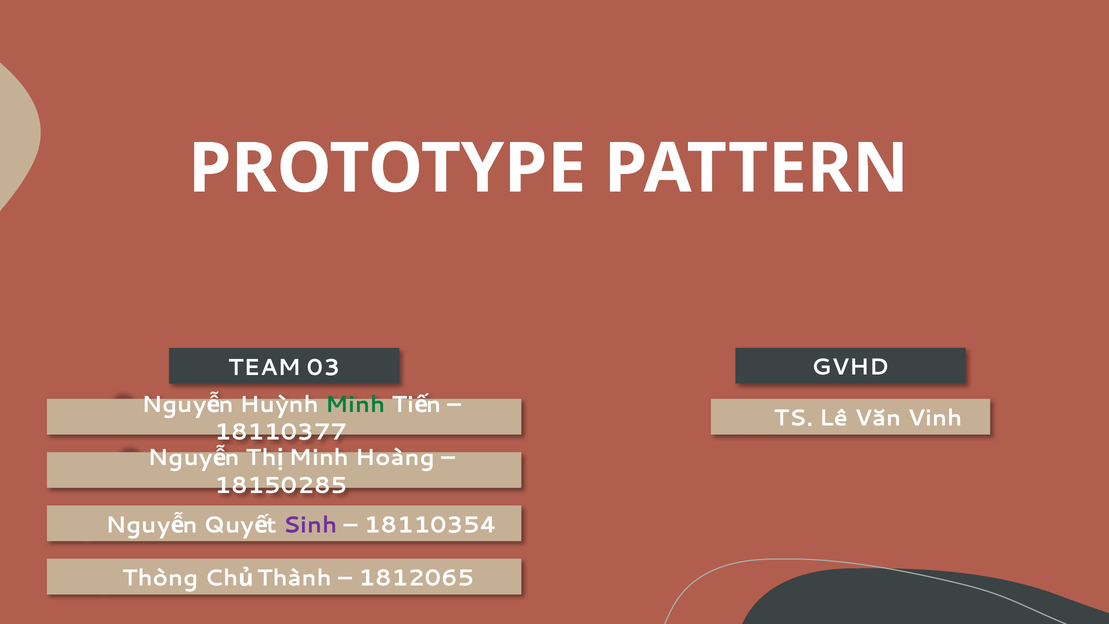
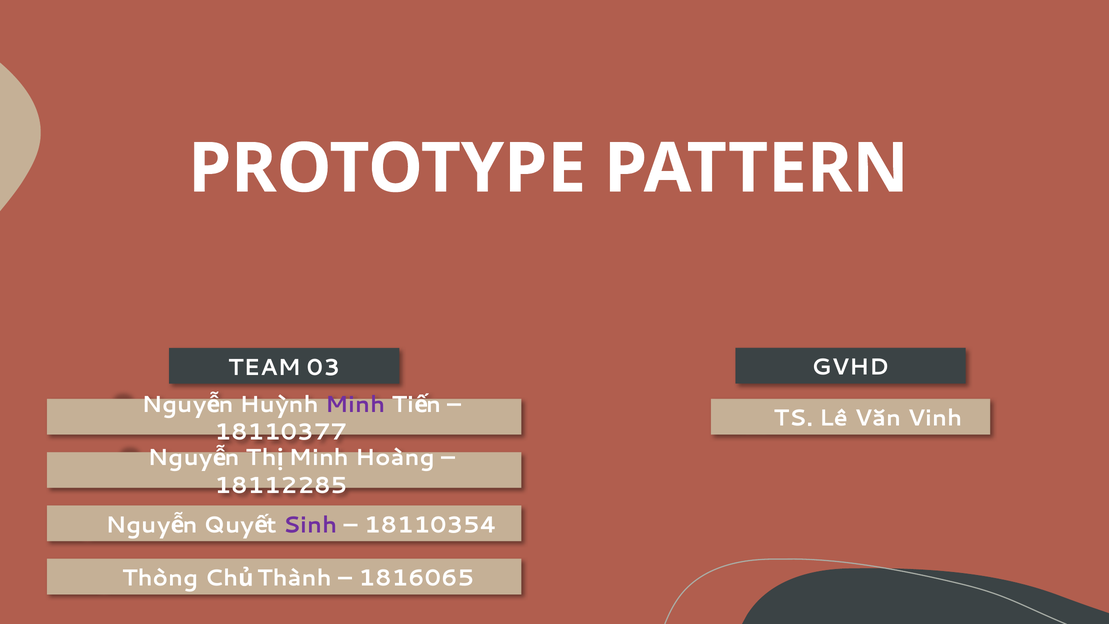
Minh colour: green -> purple (355, 404)
18150285: 18150285 -> 18112285 (281, 485)
1812065: 1812065 -> 1816065 (417, 578)
